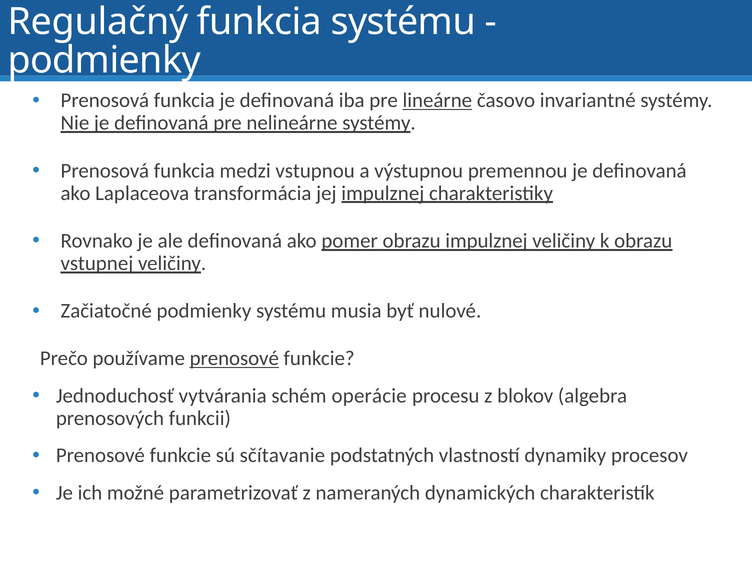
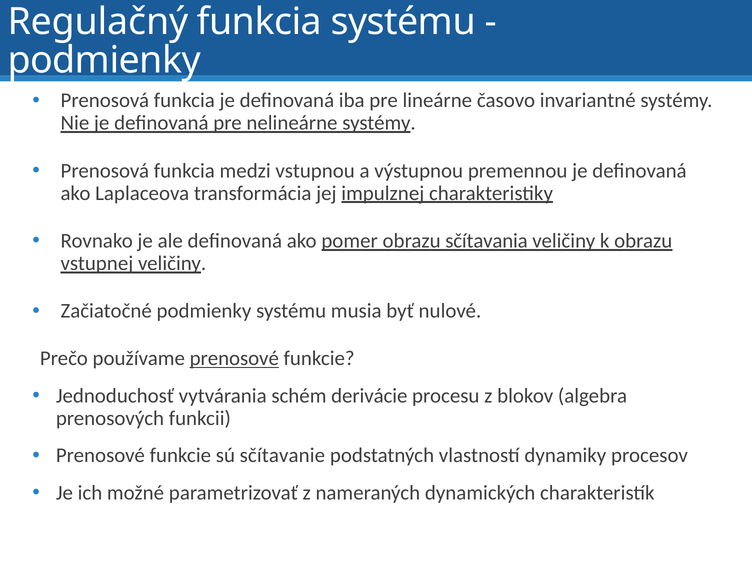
lineárne underline: present -> none (437, 100)
obrazu impulznej: impulznej -> sčítavania (487, 241)
operácie: operácie -> derivácie (369, 396)
